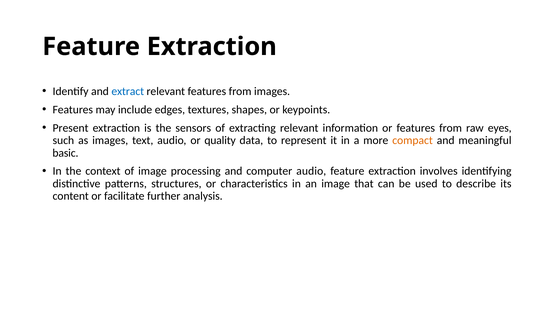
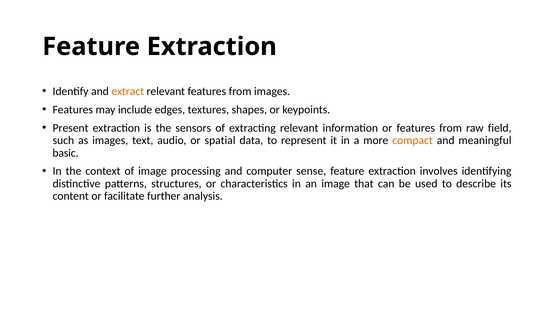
extract colour: blue -> orange (128, 91)
eyes: eyes -> field (500, 128)
quality: quality -> spatial (220, 140)
computer audio: audio -> sense (311, 171)
